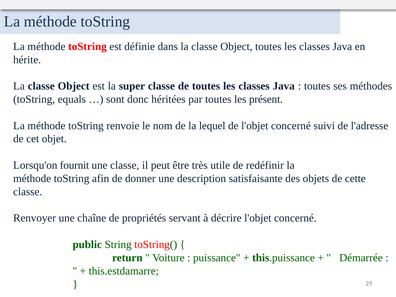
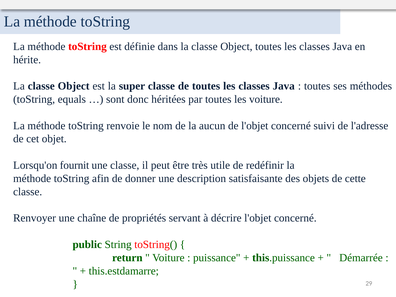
les présent: présent -> voiture (266, 99)
lequel: lequel -> aucun (212, 126)
